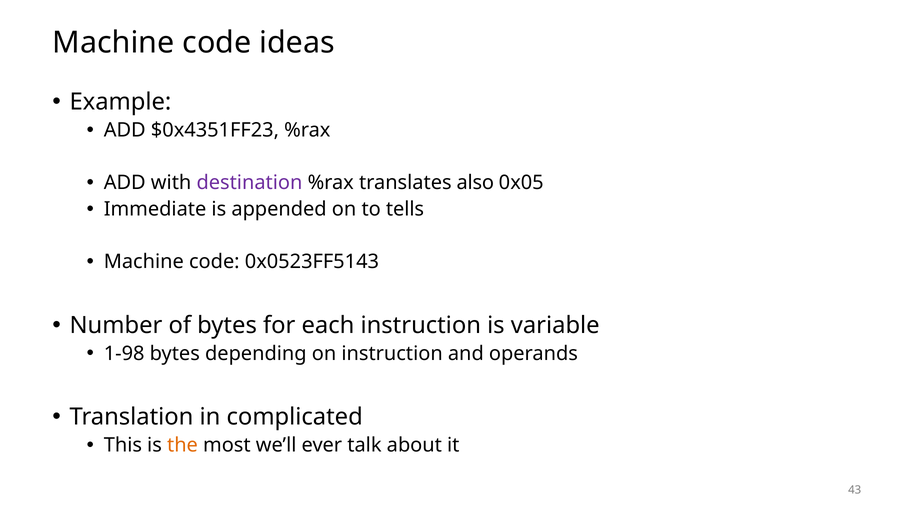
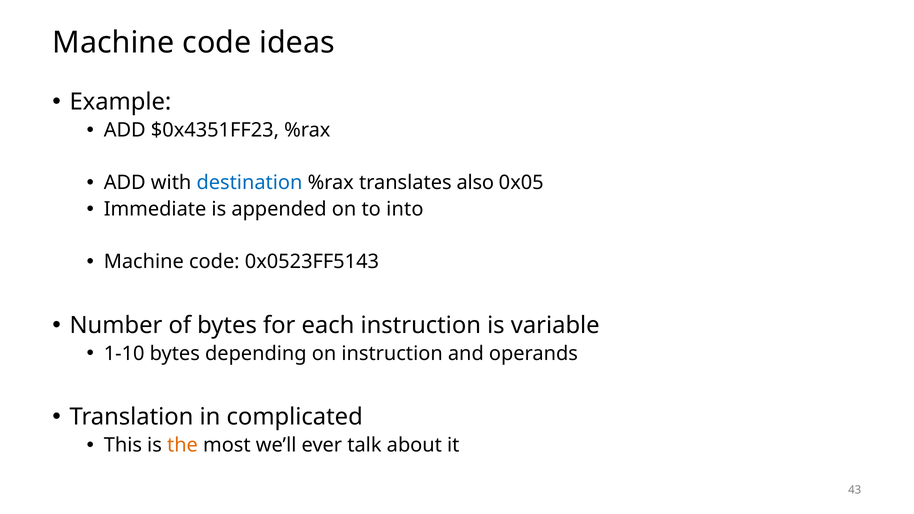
destination colour: purple -> blue (249, 183)
tells: tells -> into (405, 209)
1-98: 1-98 -> 1-10 (124, 354)
